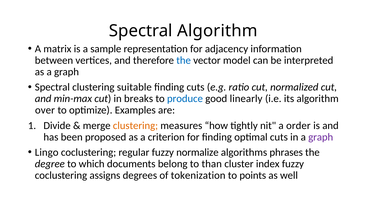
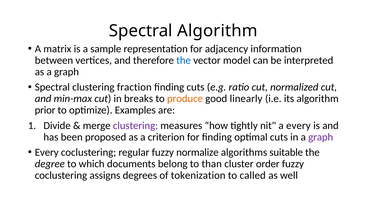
suitable: suitable -> fraction (134, 87)
produce colour: blue -> orange (185, 99)
over: over -> prior (45, 110)
clustering colour: orange -> purple (135, 126)
a order: order -> every (298, 126)
Lingo: Lingo -> Every (47, 153)
phrases: phrases -> suitable (286, 153)
index: index -> order (268, 164)
points: points -> called (253, 176)
